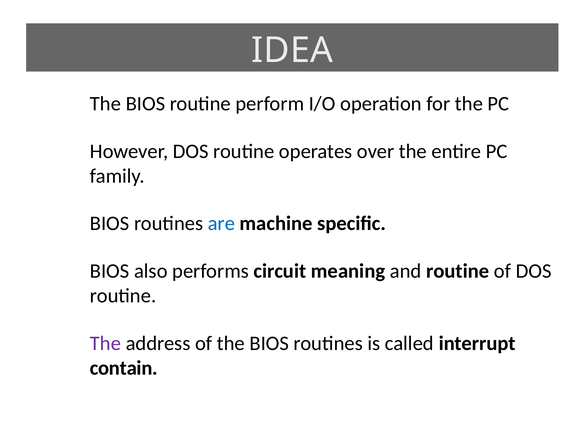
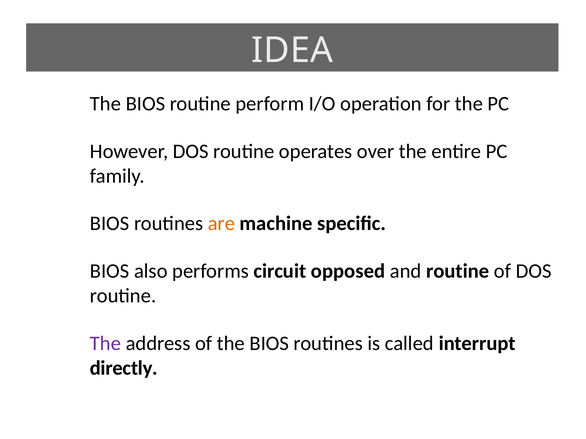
are colour: blue -> orange (221, 224)
meaning: meaning -> opposed (348, 271)
contain: contain -> directly (124, 368)
